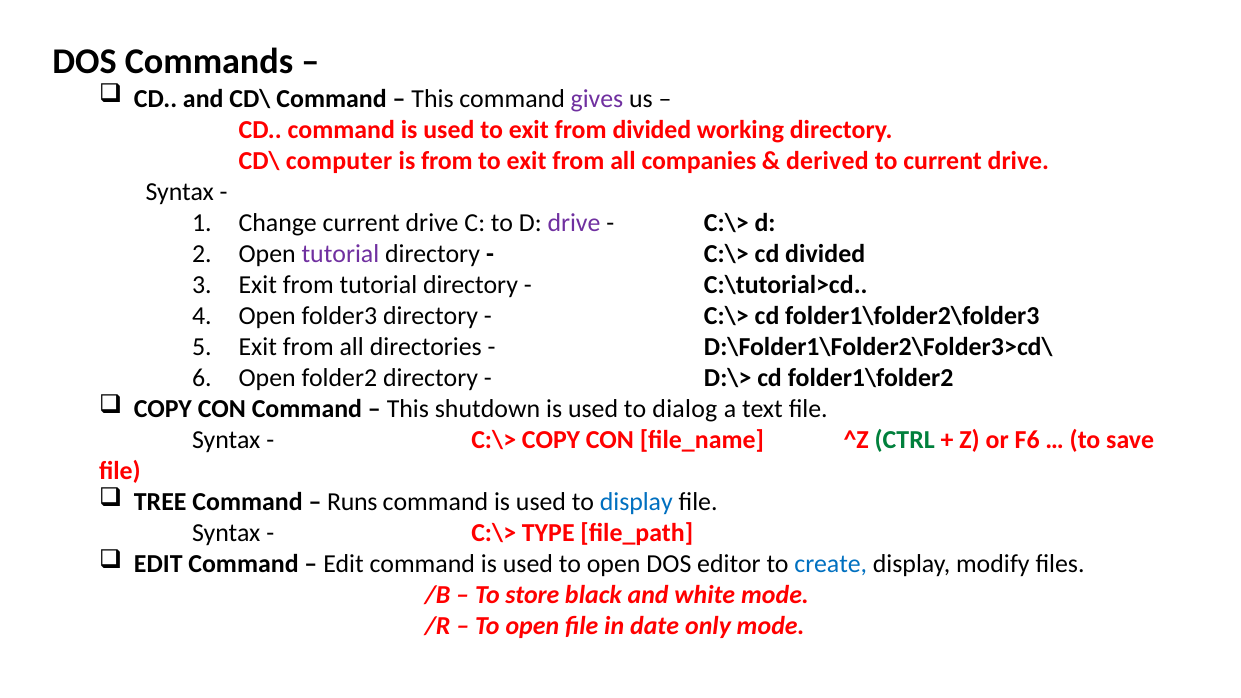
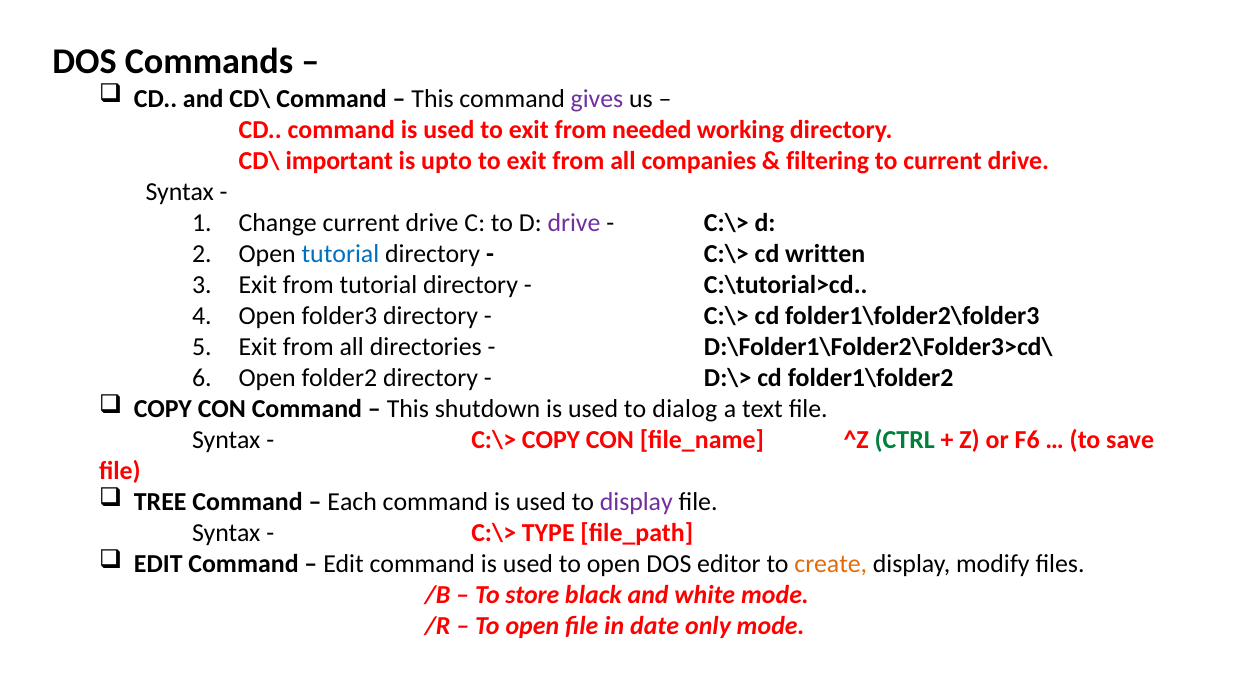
from divided: divided -> needed (652, 130)
computer: computer -> important (339, 161)
is from: from -> upto (447, 161)
derived: derived -> filtering (828, 161)
tutorial colour: purple -> blue (340, 254)
cd divided: divided -> written (825, 254)
Runs: Runs -> Each (352, 502)
display colour: blue -> purple (636, 502)
create colour: blue -> orange (831, 564)
